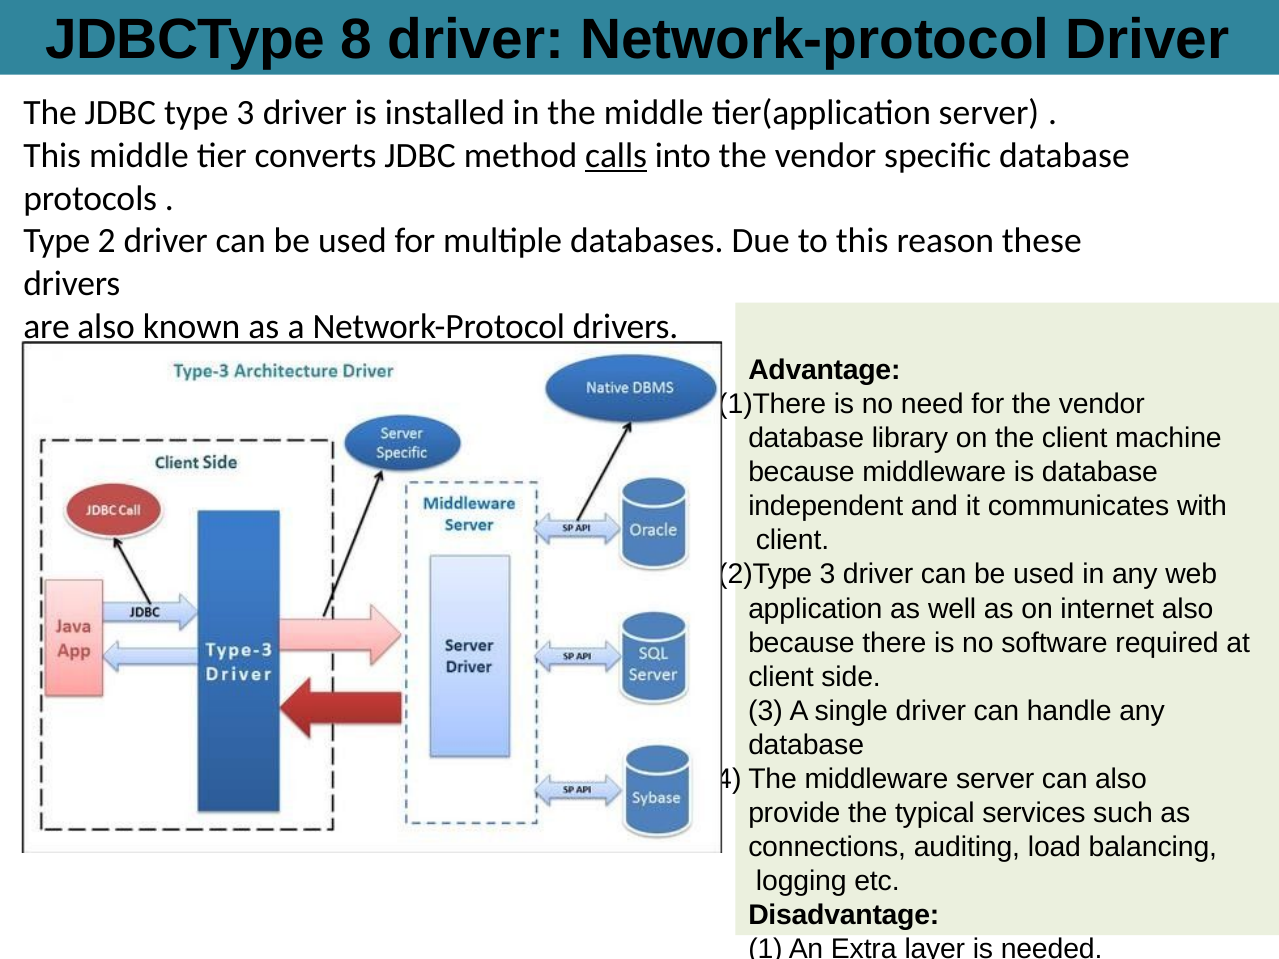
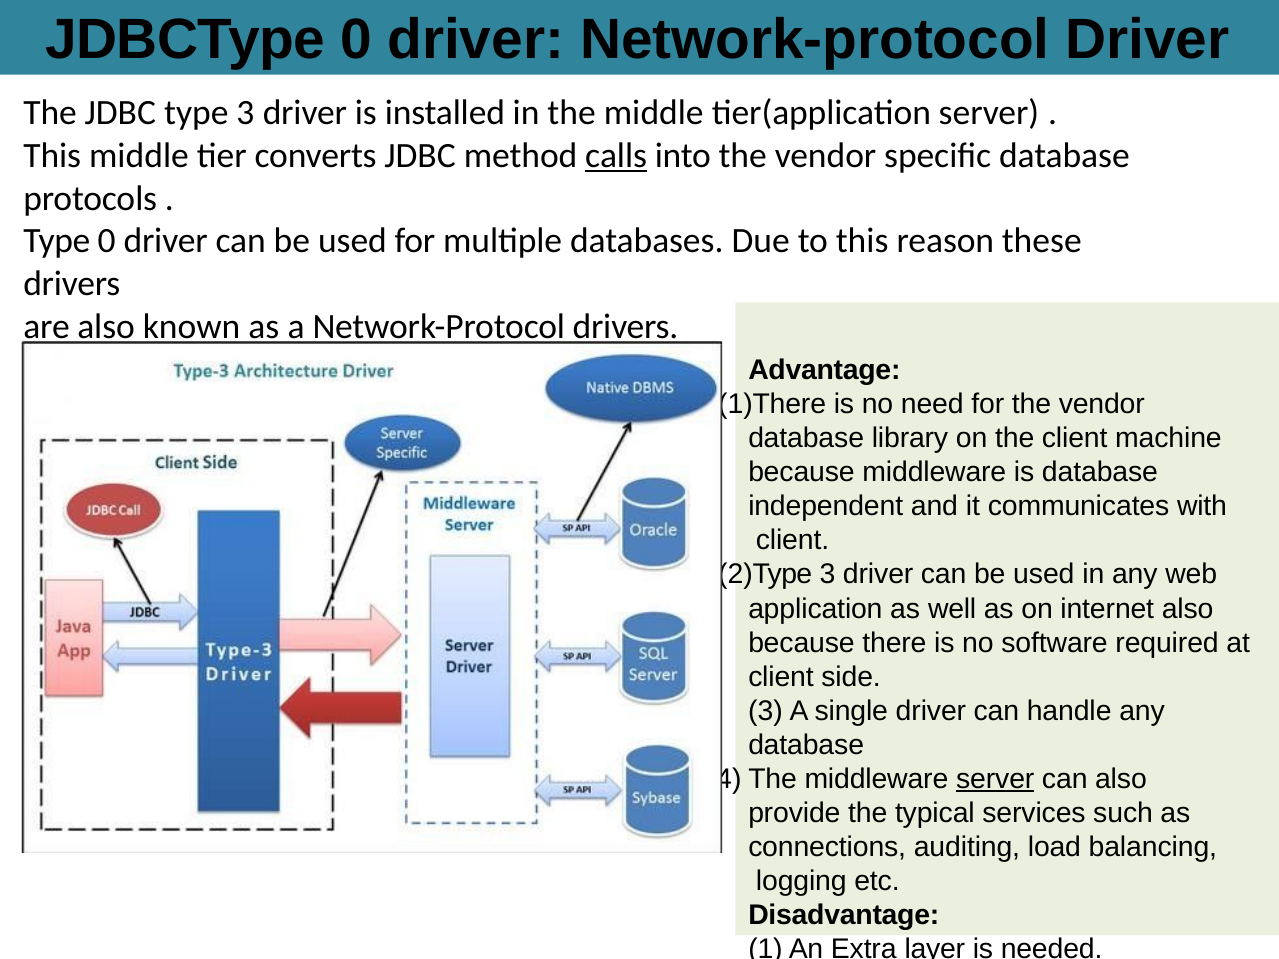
JDBCType 8: 8 -> 0 (356, 40)
Type 2: 2 -> 0 (107, 241)
server underline: none -> present (995, 779)
